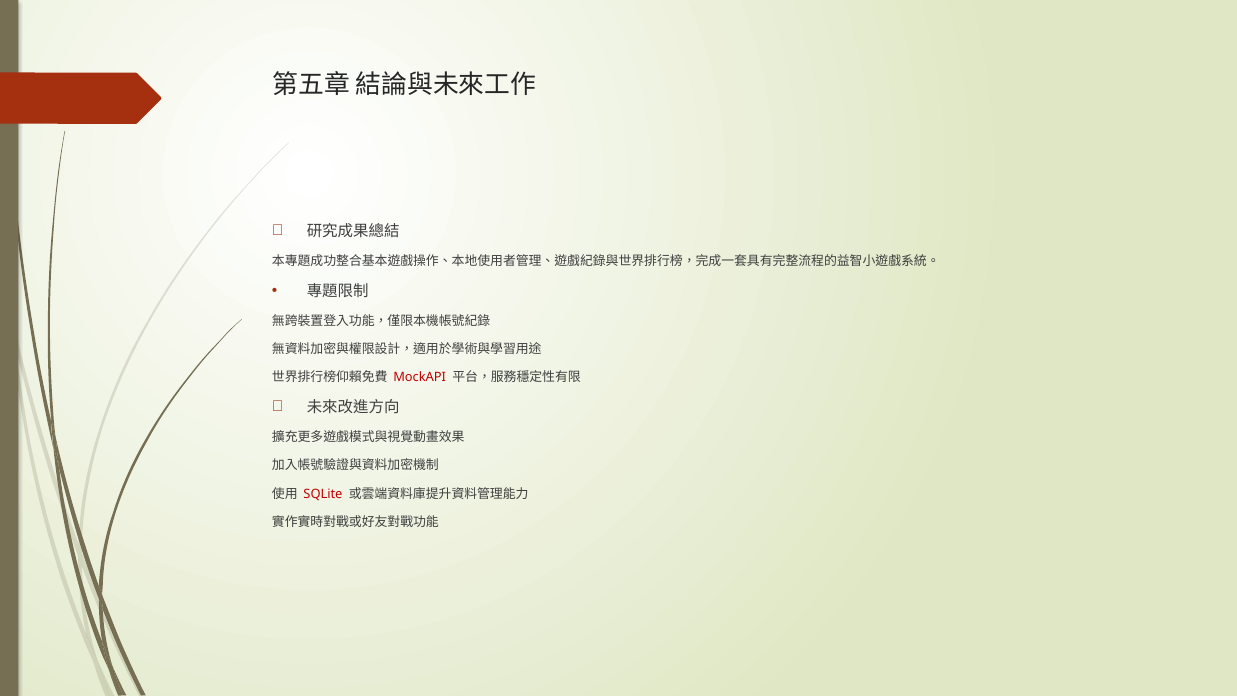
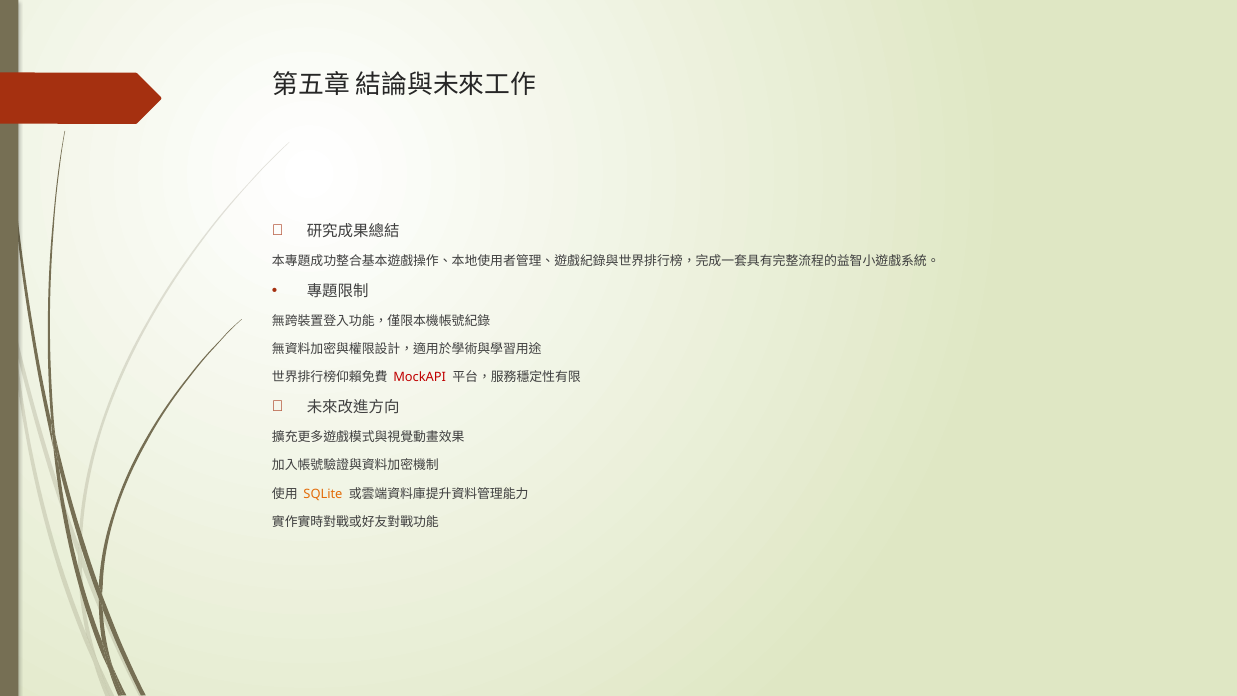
SQLite colour: red -> orange (323, 494)
